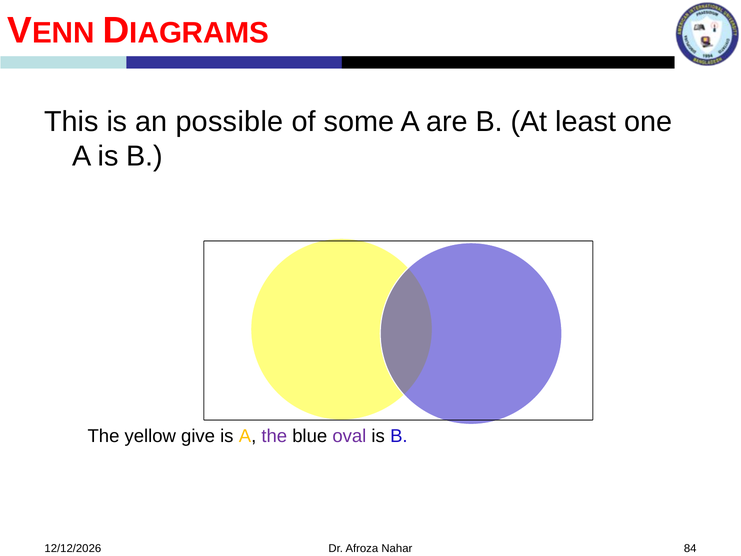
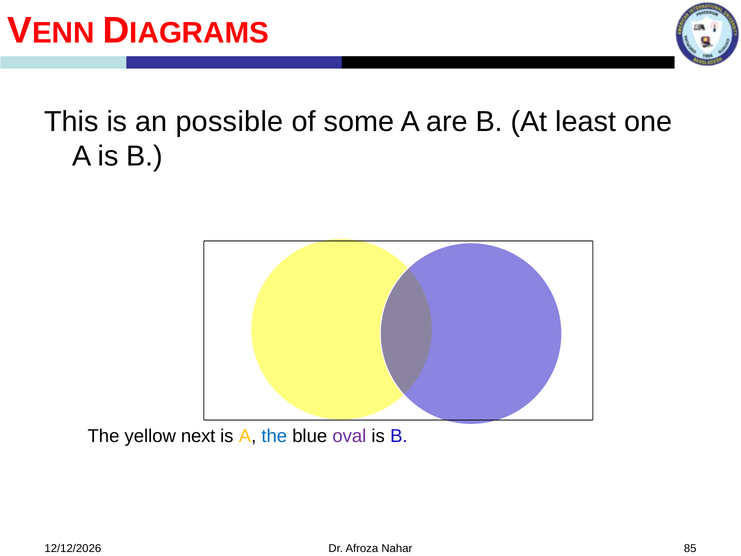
give: give -> next (198, 436)
the colour: purple -> blue (274, 436)
84: 84 -> 85 (690, 549)
